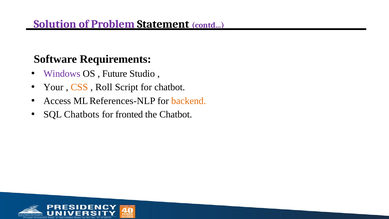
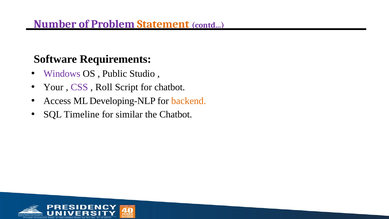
Solution: Solution -> Number (55, 24)
Statement colour: black -> orange (163, 24)
Future: Future -> Public (115, 74)
CSS colour: orange -> purple (79, 87)
References-NLP: References-NLP -> Developing-NLP (123, 101)
Chatbots: Chatbots -> Timeline (82, 114)
fronted: fronted -> similar (129, 114)
